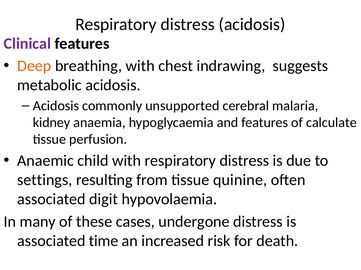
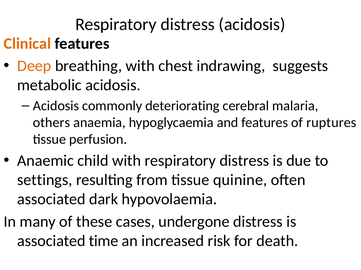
Clinical colour: purple -> orange (27, 44)
unsupported: unsupported -> deteriorating (182, 106)
kidney: kidney -> others (52, 123)
calculate: calculate -> ruptures (331, 123)
digit: digit -> dark (104, 200)
